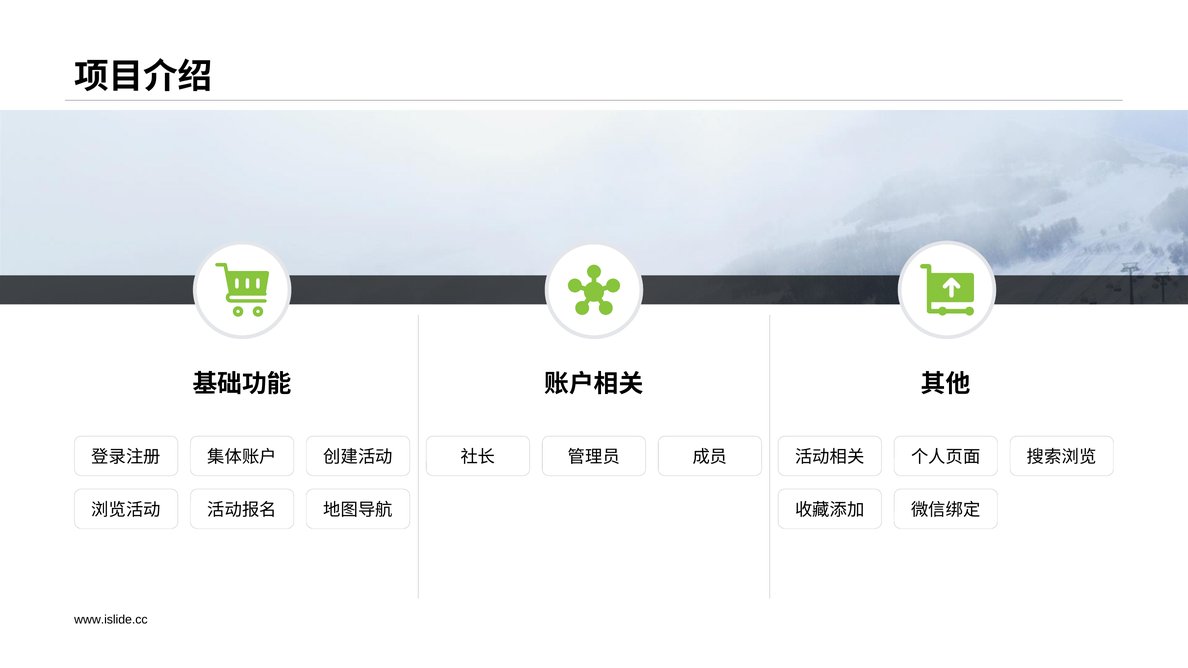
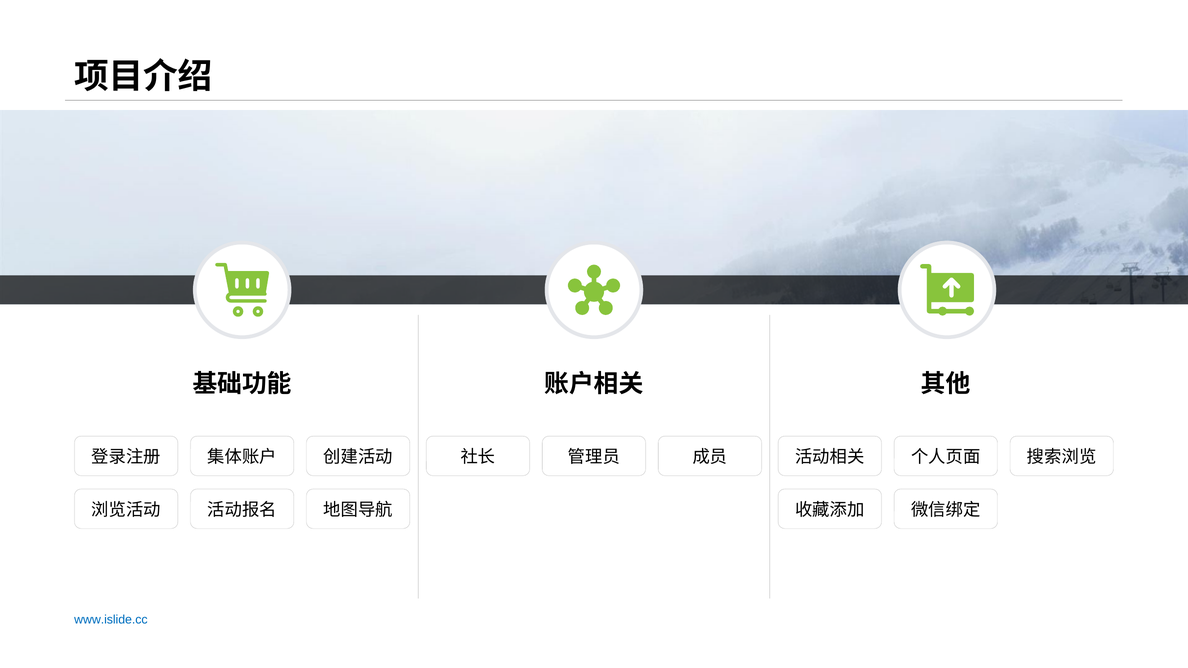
www.islide.cc colour: black -> blue (111, 620)
